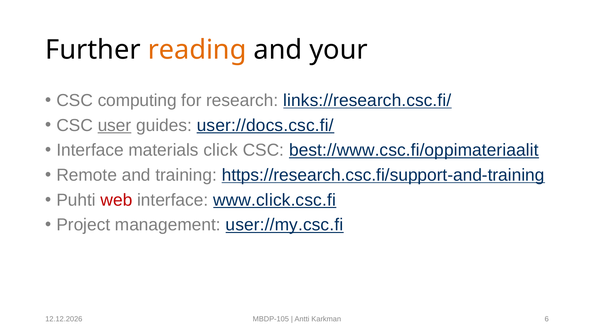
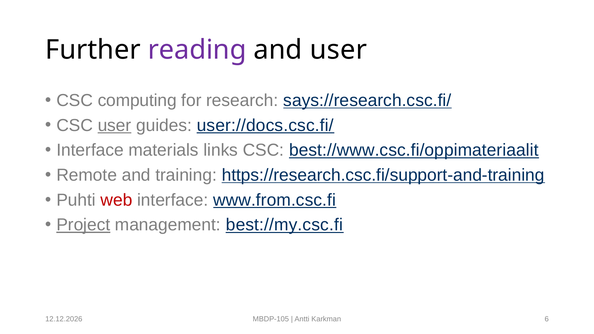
reading colour: orange -> purple (197, 50)
and your: your -> user (338, 50)
links://research.csc.fi/: links://research.csc.fi/ -> says://research.csc.fi/ (367, 100)
click: click -> links (221, 150)
www.click.csc.fi: www.click.csc.fi -> www.from.csc.fi (275, 200)
Project underline: none -> present (83, 225)
user://my.csc.fi: user://my.csc.fi -> best://my.csc.fi (284, 225)
